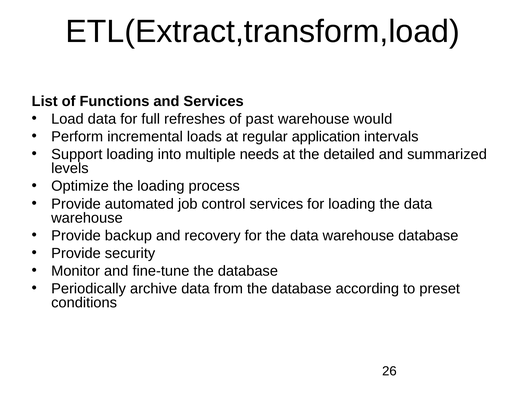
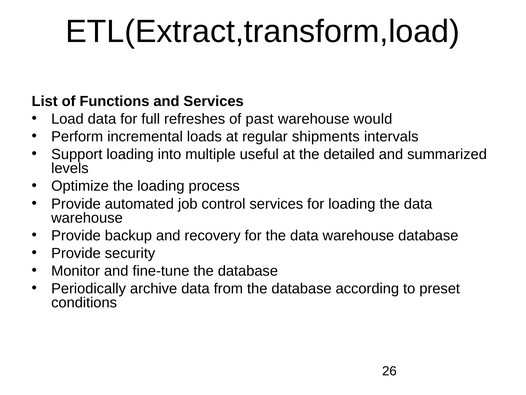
application: application -> shipments (326, 137)
needs: needs -> useful (259, 154)
